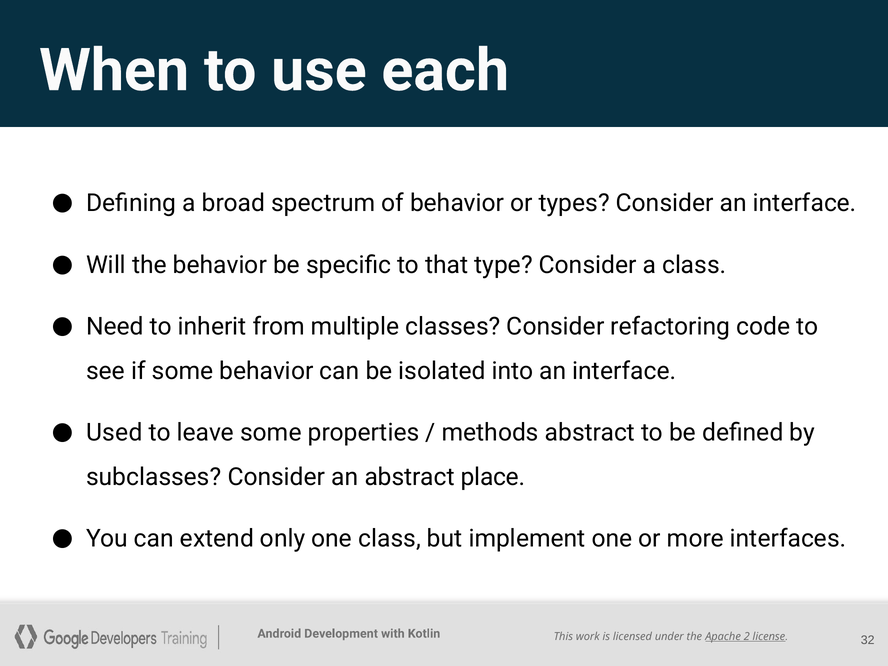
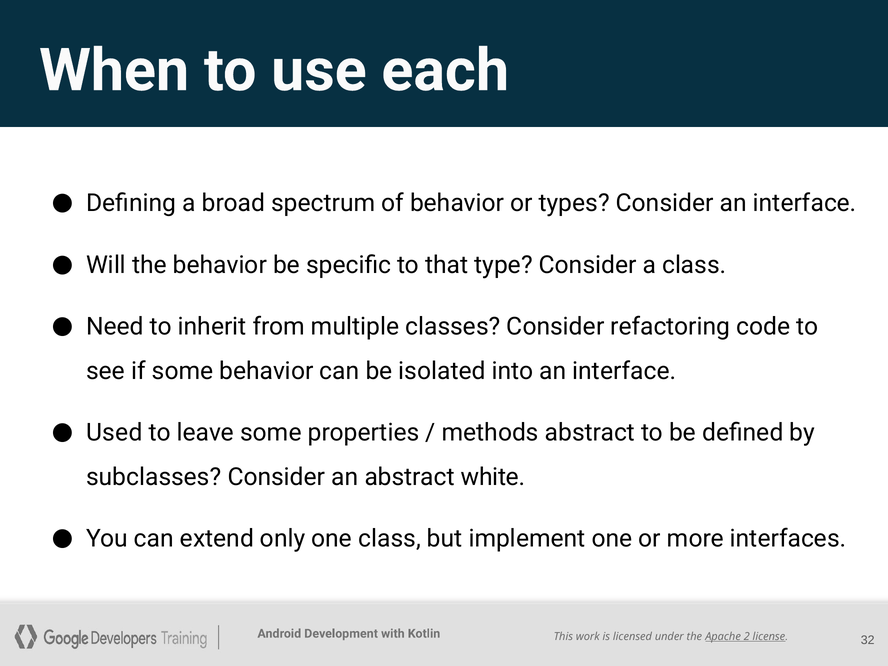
place: place -> white (493, 477)
